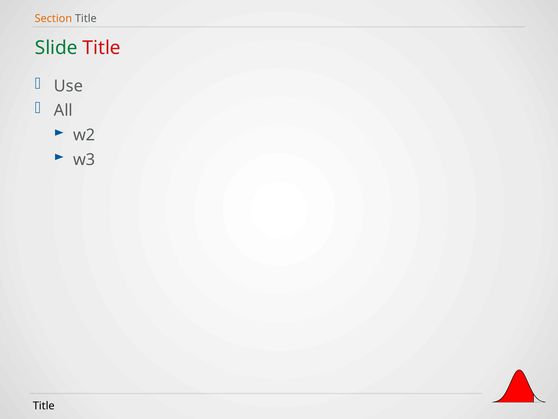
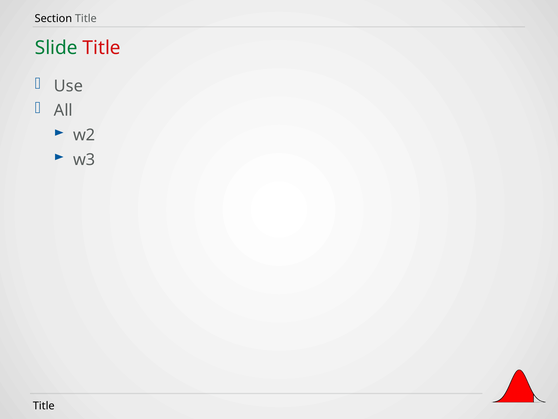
Section colour: orange -> black (53, 19)
